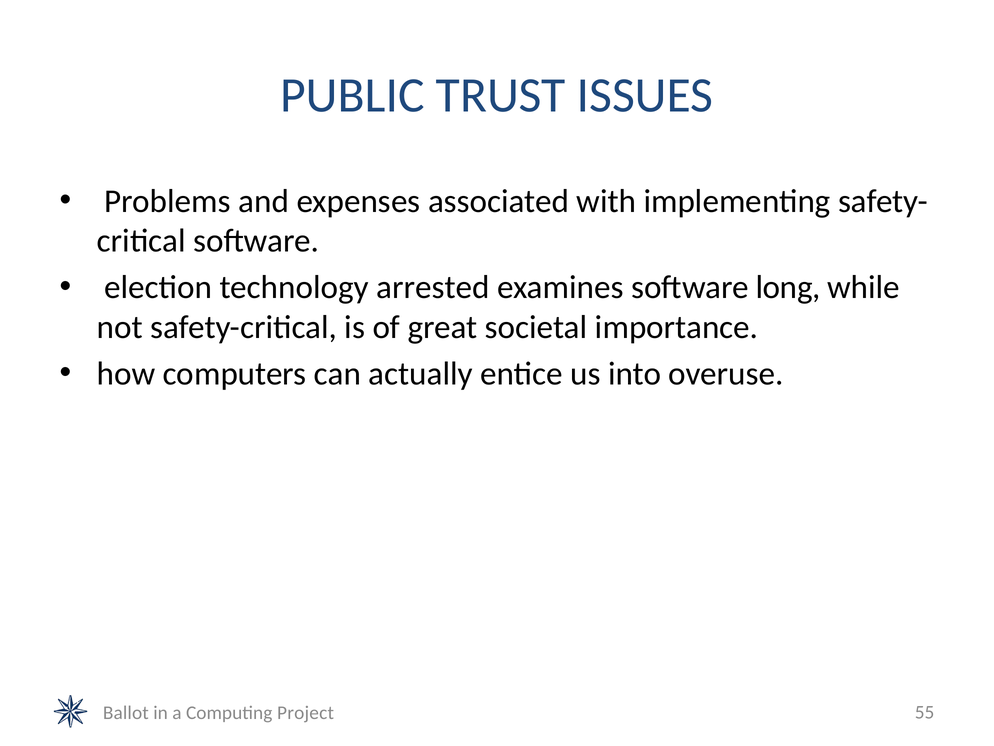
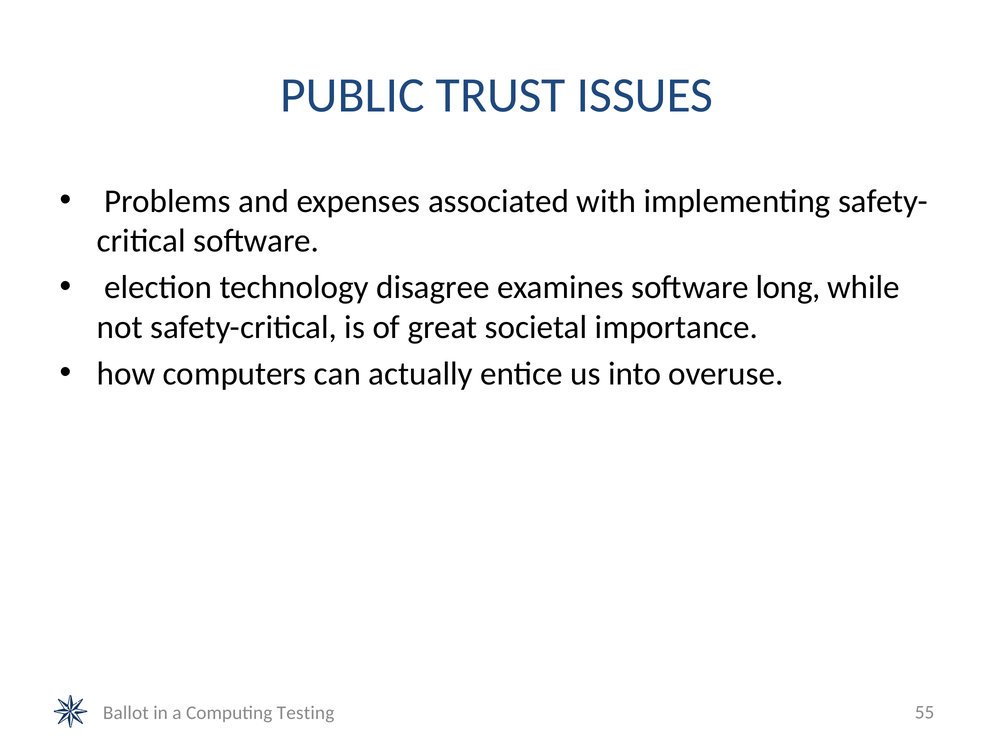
arrested: arrested -> disagree (433, 287)
Project: Project -> Testing (306, 712)
